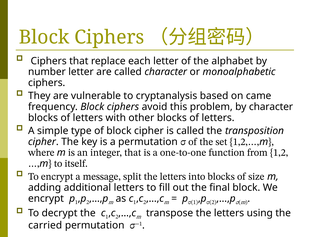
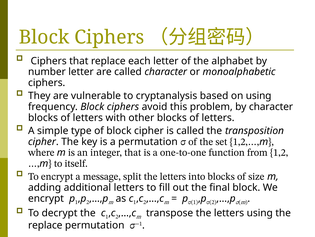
on came: came -> using (259, 96)
carried: carried -> replace (45, 225)
